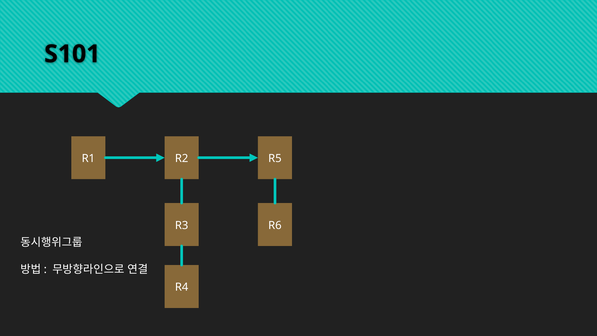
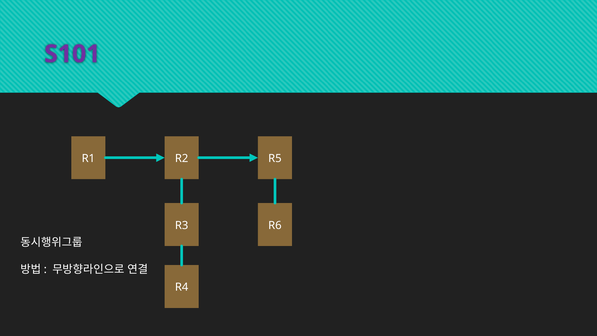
S101 colour: black -> purple (72, 54)
